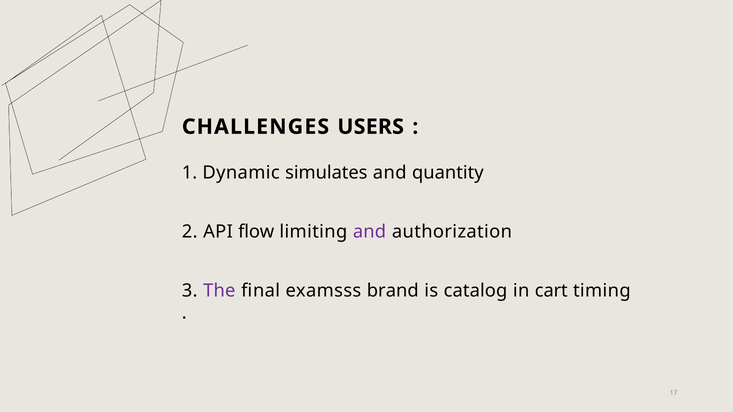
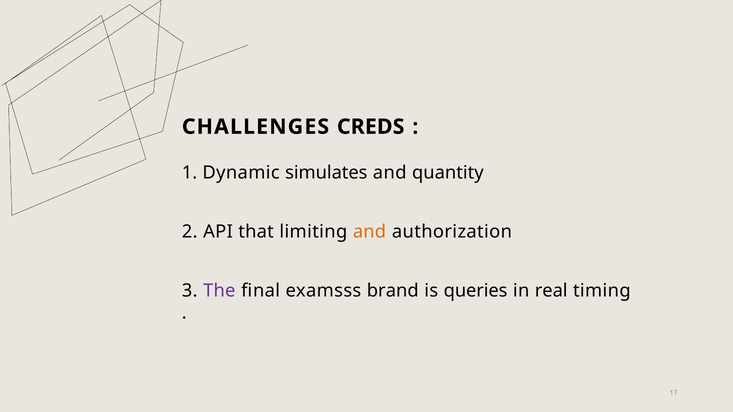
USERS: USERS -> CREDS (371, 127)
flow: flow -> that (256, 232)
and colour: purple -> orange (370, 232)
catalog: catalog -> queries (476, 291)
cart: cart -> real (551, 291)
